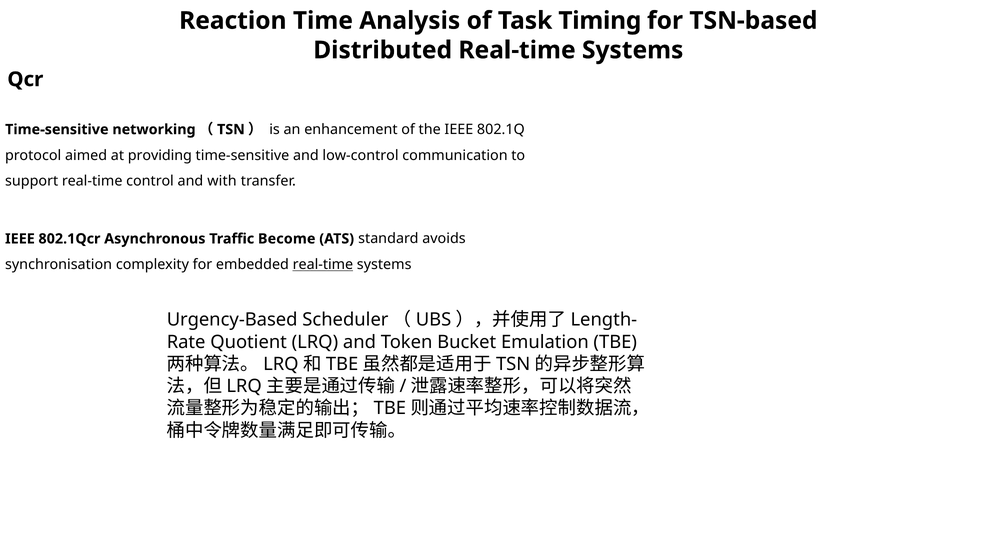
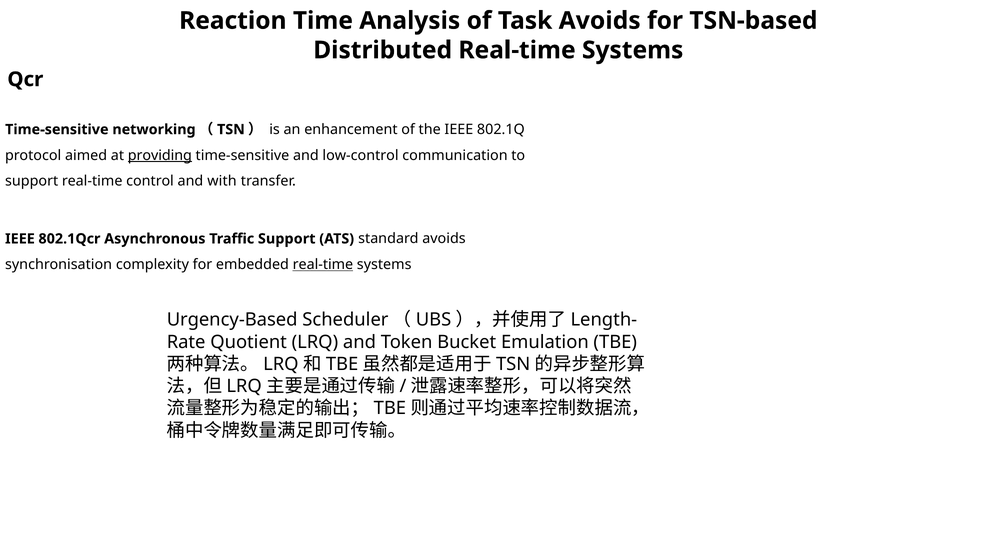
Task Timing: Timing -> Avoids (600, 21)
providing underline: none -> present (160, 155)
Traffic Become: Become -> Support (287, 238)
